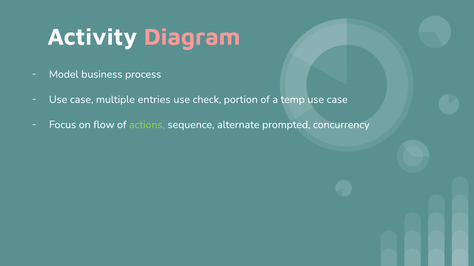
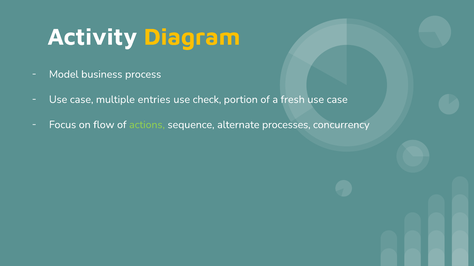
Diagram colour: pink -> yellow (192, 37)
temp: temp -> fresh (293, 100)
prompted: prompted -> processes (286, 125)
